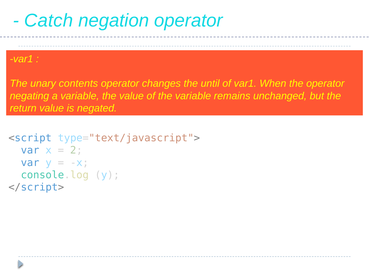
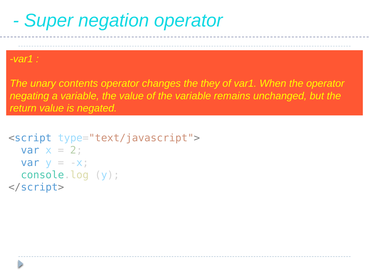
Catch: Catch -> Super (49, 21)
until: until -> they (210, 83)
